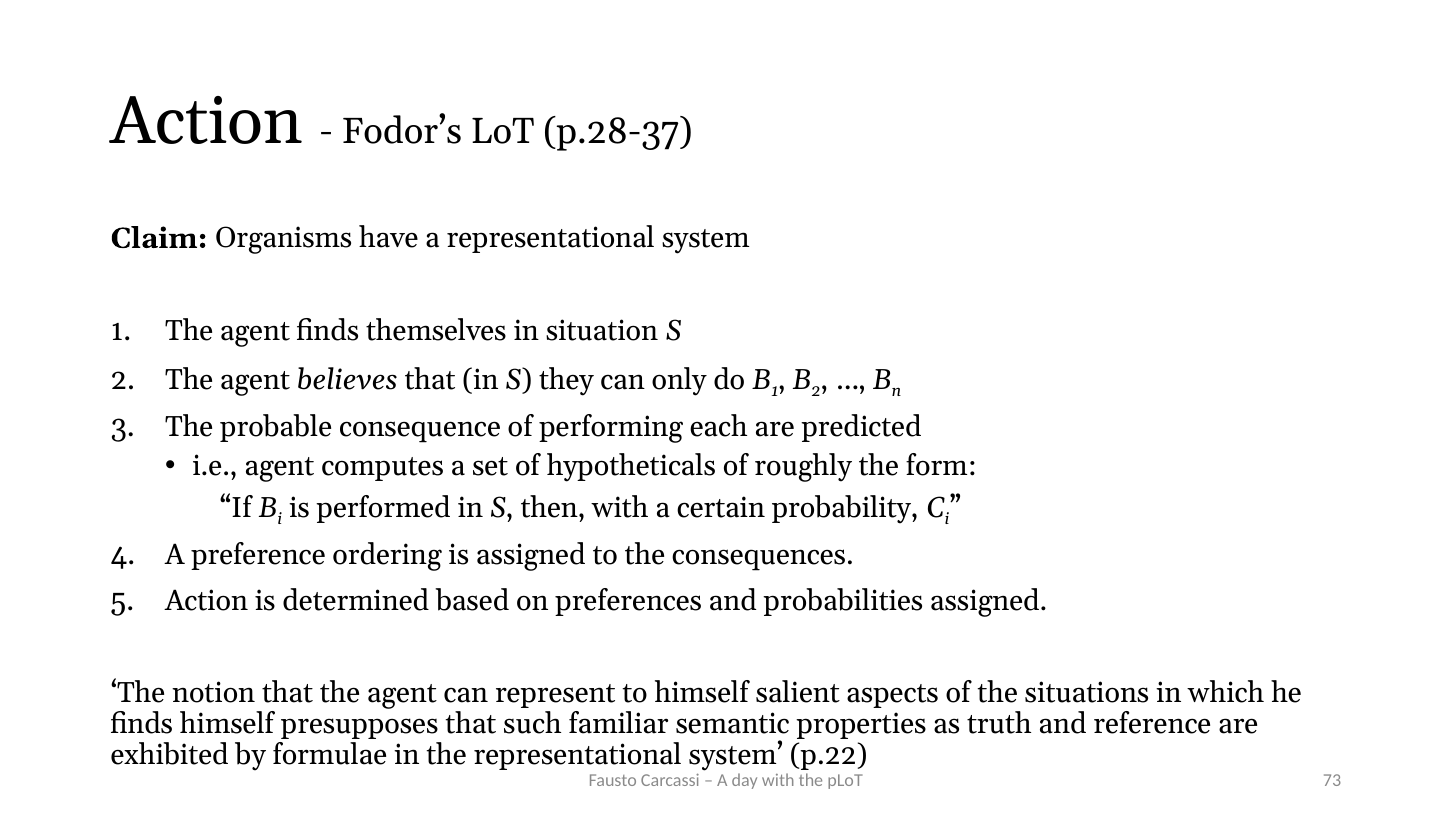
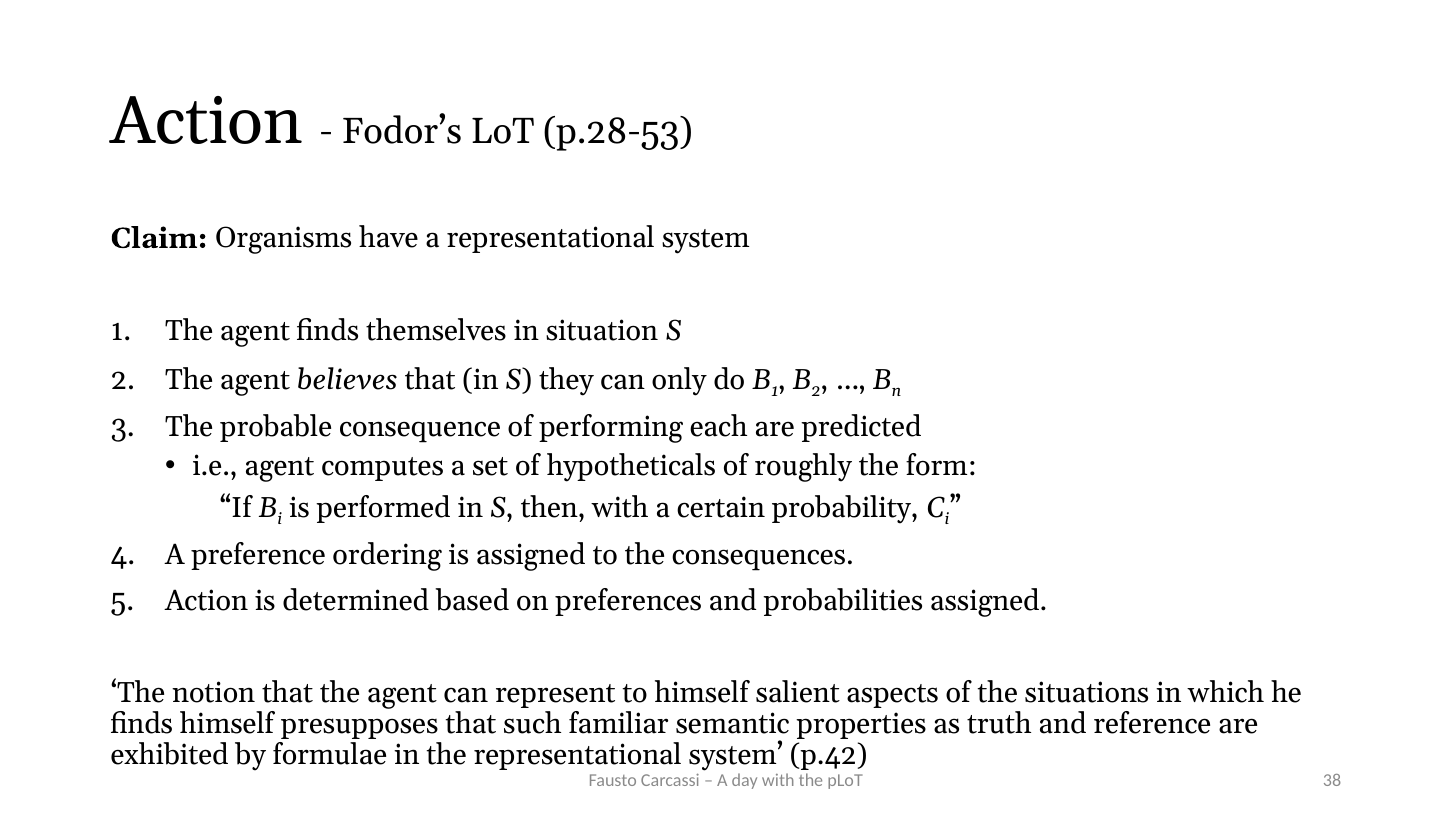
p.28-37: p.28-37 -> p.28-53 (618, 132)
p.22: p.22 -> p.42 (829, 755)
73: 73 -> 38 (1332, 780)
